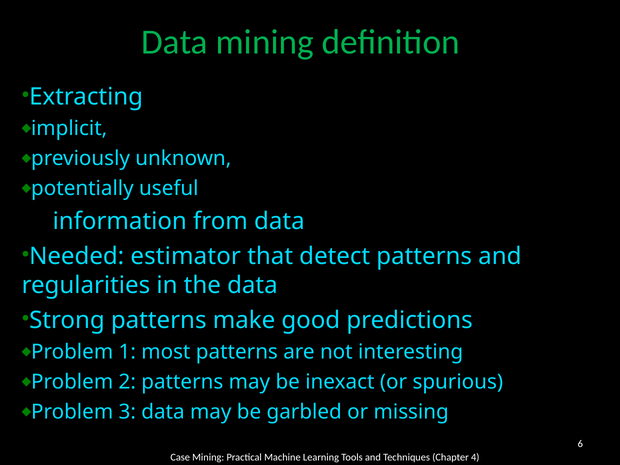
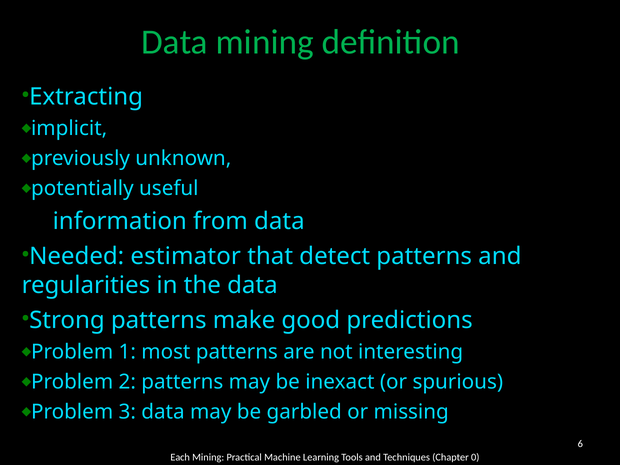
Case: Case -> Each (180, 458)
4: 4 -> 0 (475, 458)
